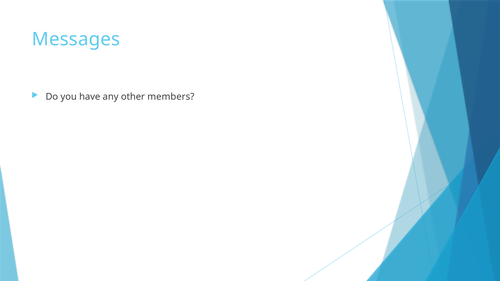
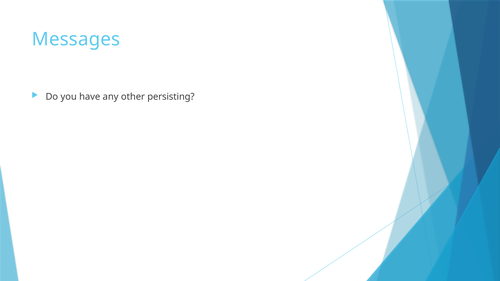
members: members -> persisting (171, 97)
